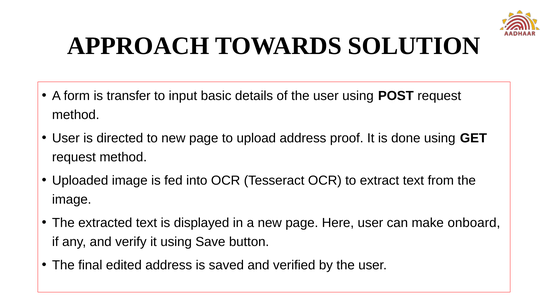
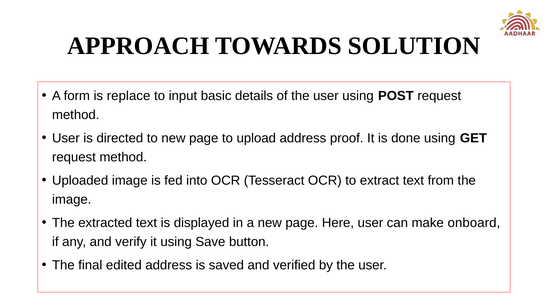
transfer: transfer -> replace (129, 96)
